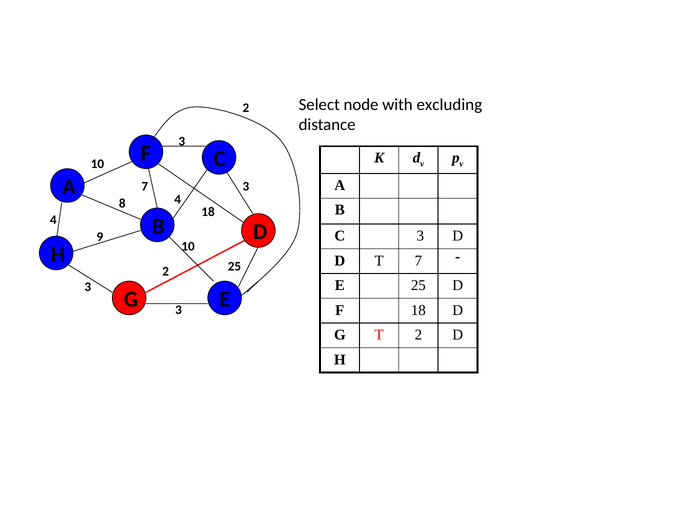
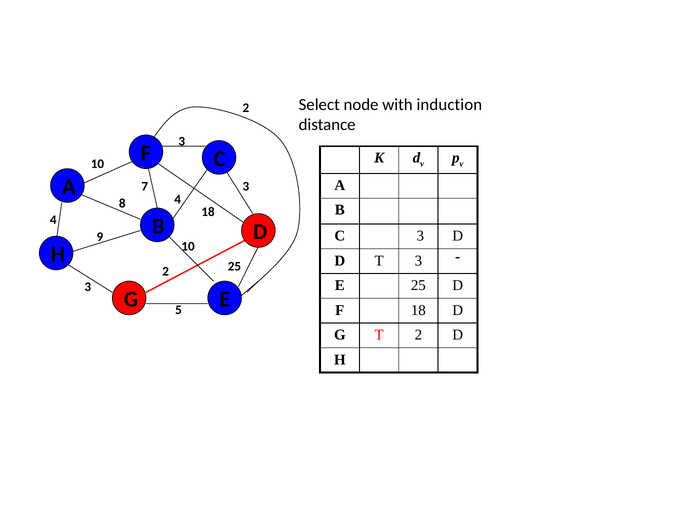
excluding: excluding -> induction (449, 104)
T 7: 7 -> 3 (418, 260)
G 3: 3 -> 5 (178, 310)
